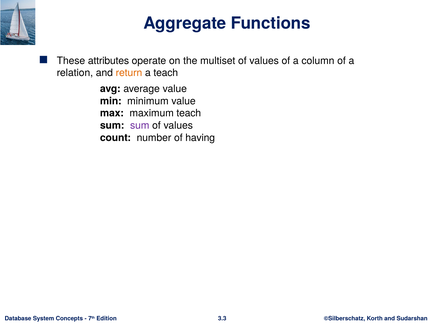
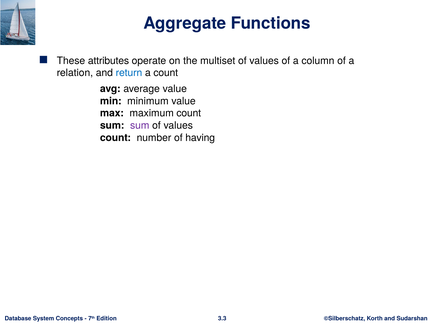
return colour: orange -> blue (129, 73)
a teach: teach -> count (166, 73)
maximum teach: teach -> count (189, 113)
